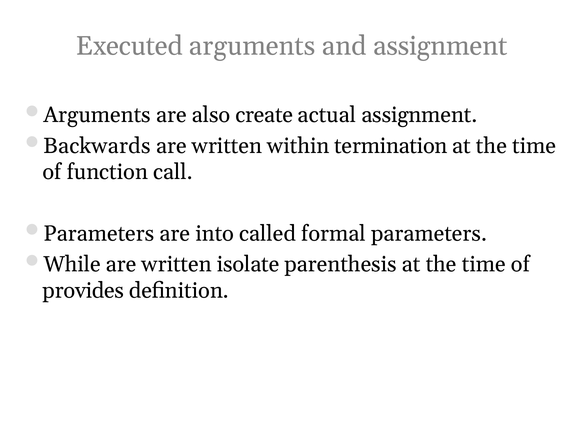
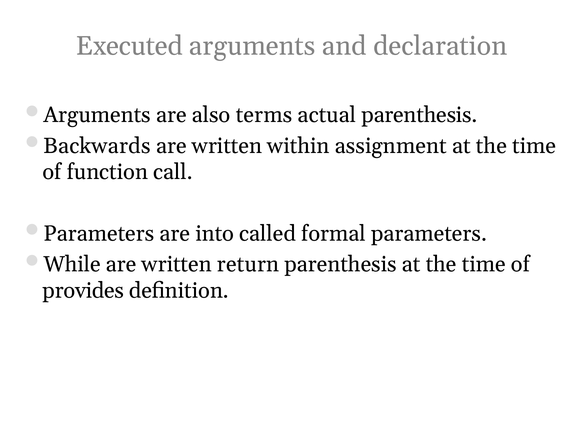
and assignment: assignment -> declaration (440, 46)
create: create -> terms (264, 115)
actual assignment: assignment -> parenthesis (419, 115)
termination: termination -> assignment (391, 146)
isolate: isolate -> return (248, 264)
